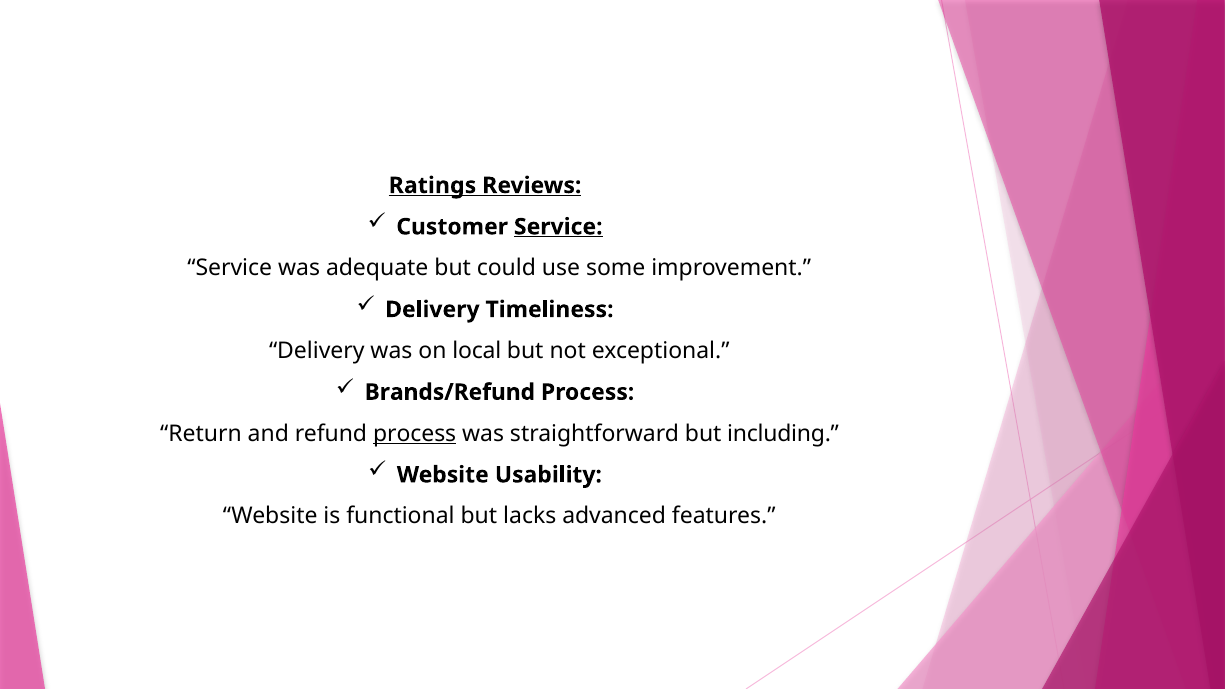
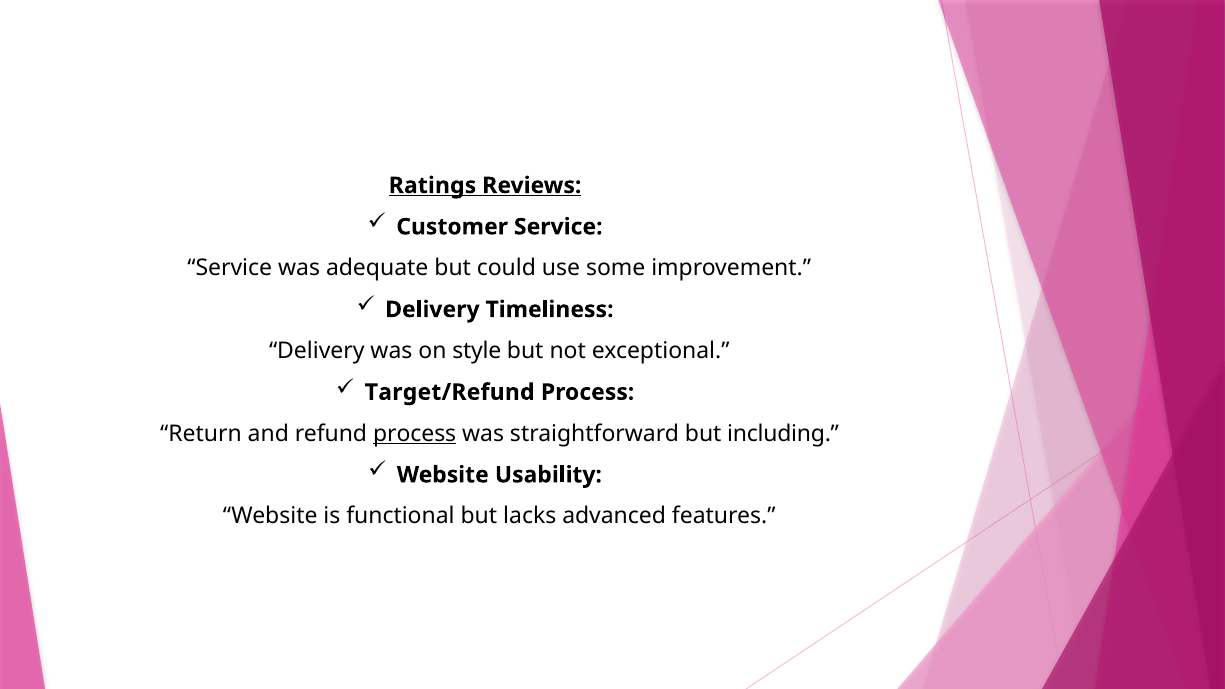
Service underline: present -> none (558, 227)
local: local -> style (477, 351)
Brands/Refund: Brands/Refund -> Target/Refund (450, 392)
